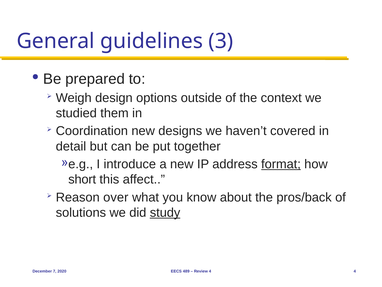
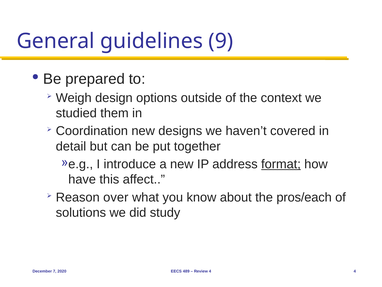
3: 3 -> 9 (221, 41)
short: short -> have (82, 179)
pros/back: pros/back -> pros/each (304, 197)
study underline: present -> none (165, 212)
